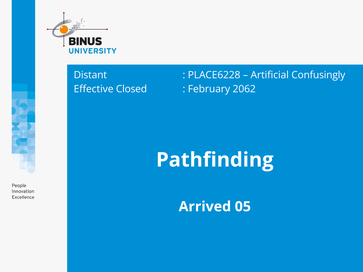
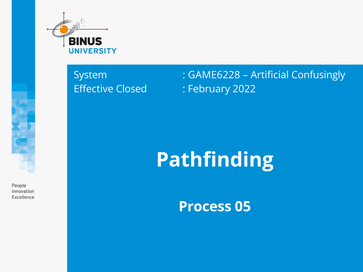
Distant: Distant -> System (90, 75)
PLACE6228: PLACE6228 -> GAME6228 (214, 75)
2062: 2062 -> 2022 (244, 89)
Arrived: Arrived -> Process (205, 207)
